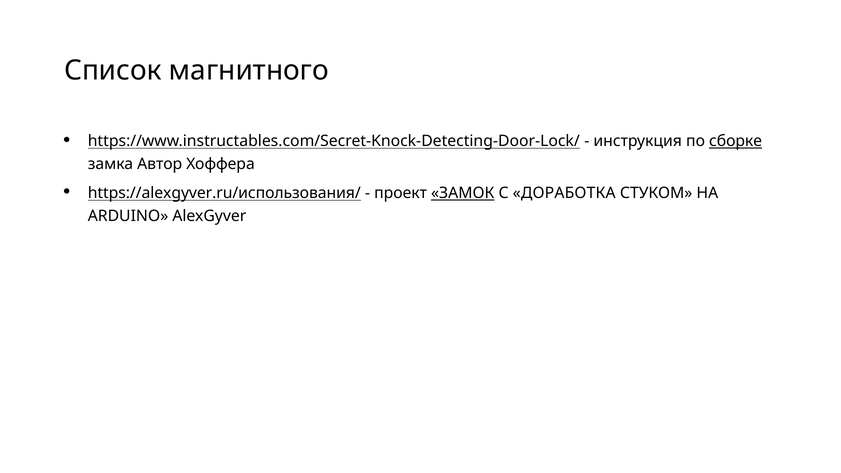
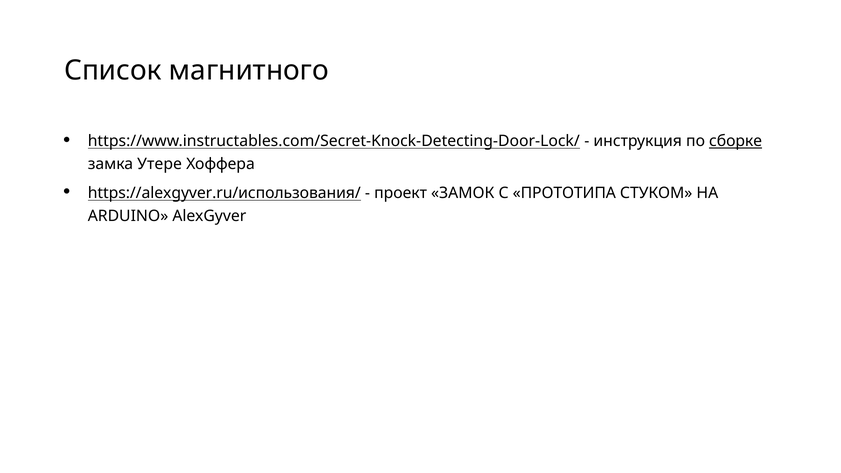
Автор: Автор -> Утере (160, 164)
ЗАМОК underline: present -> none (463, 193)
ДОРАБОТКА: ДОРАБОТКА -> ПРОТОТИПА (564, 193)
